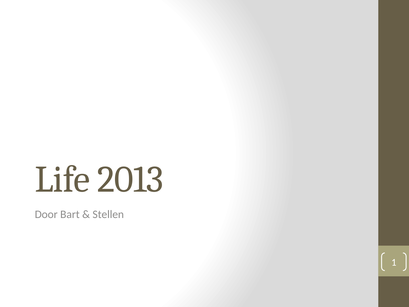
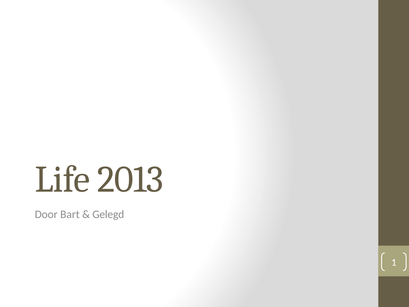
Stellen: Stellen -> Gelegd (108, 214)
